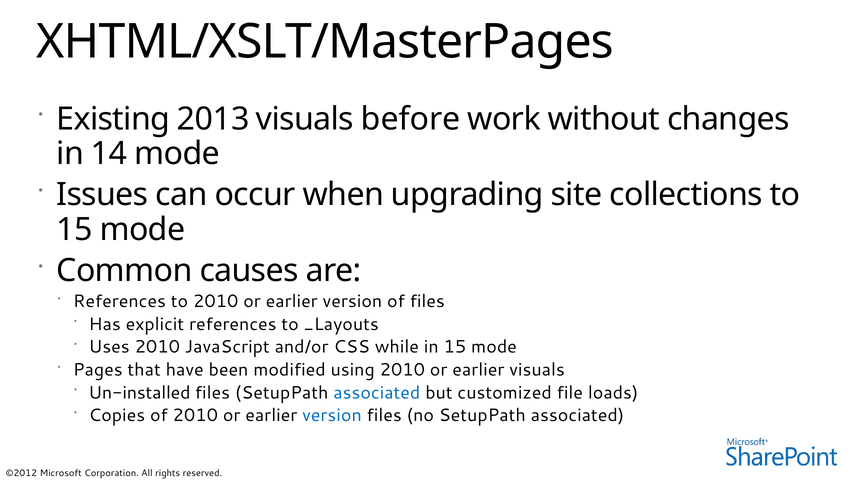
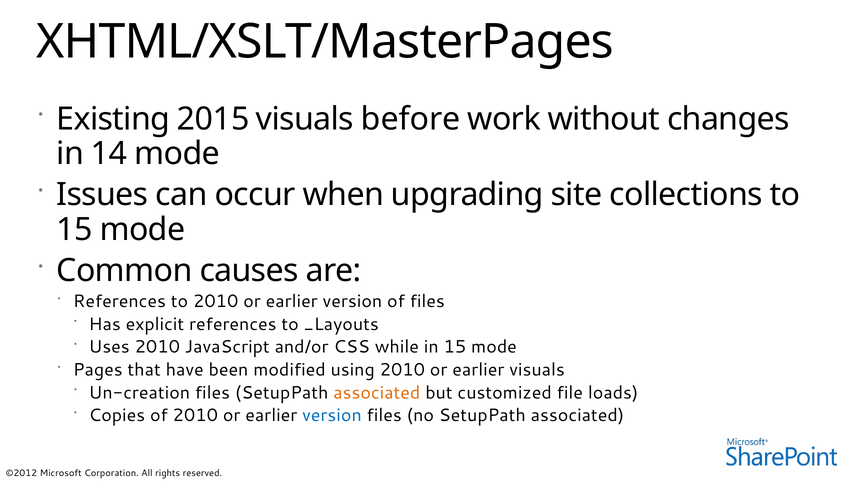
2013: 2013 -> 2015 (213, 119)
Un-installed: Un-installed -> Un-creation (139, 393)
associated colour: blue -> orange (377, 393)
